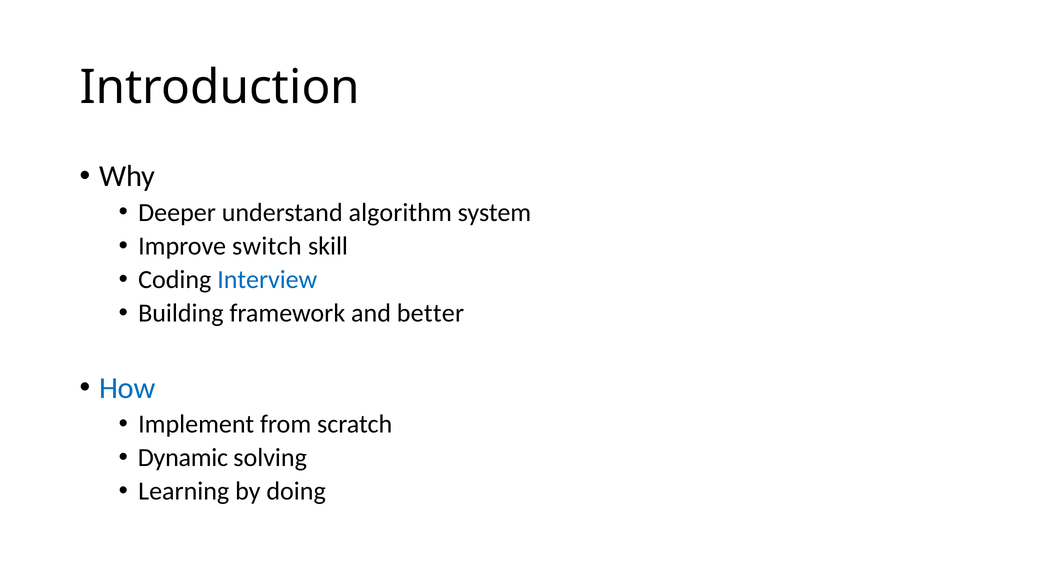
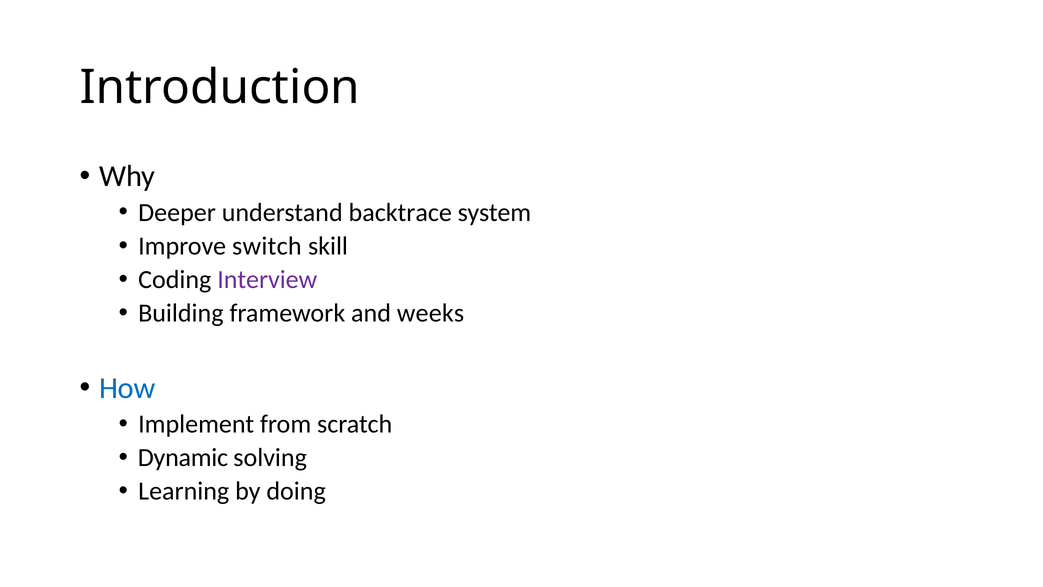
algorithm: algorithm -> backtrace (400, 212)
Interview colour: blue -> purple (267, 279)
better: better -> weeks (430, 313)
